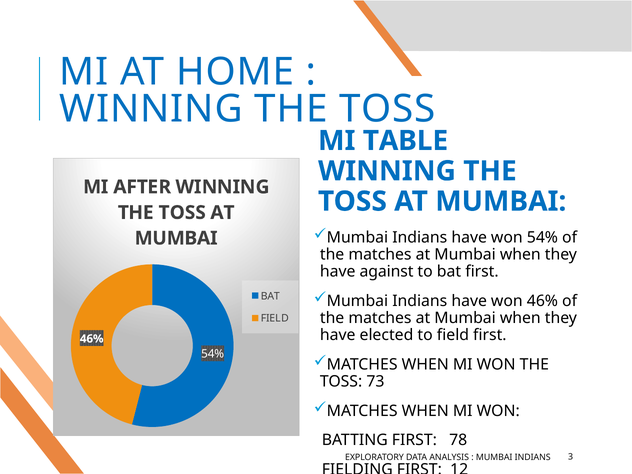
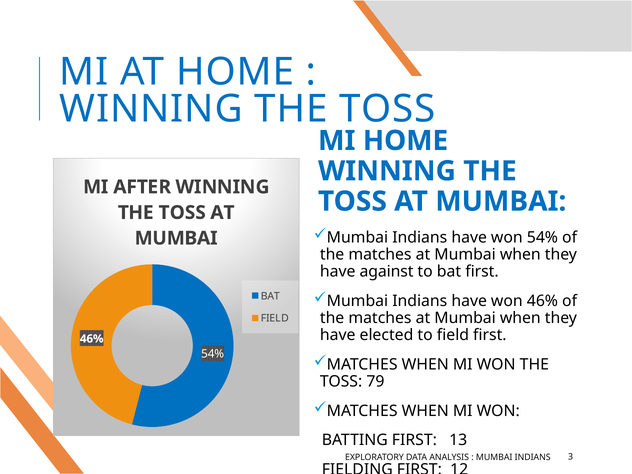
MI TABLE: TABLE -> HOME (405, 141)
73: 73 -> 79 (375, 382)
78: 78 -> 13 (458, 440)
